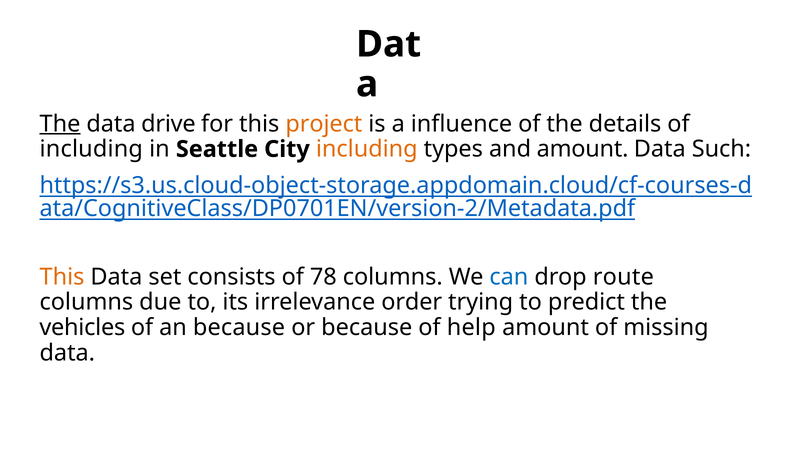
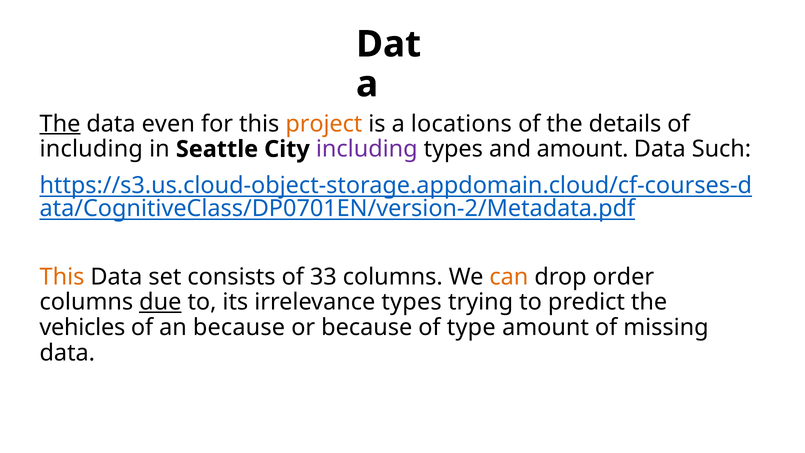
drive: drive -> even (168, 124)
influence: influence -> locations (461, 124)
including colour: orange -> purple (367, 149)
78: 78 -> 33 (323, 277)
can colour: blue -> orange (509, 277)
route: route -> order (623, 277)
due underline: none -> present (160, 302)
irrelevance order: order -> types (412, 302)
help: help -> type (471, 327)
